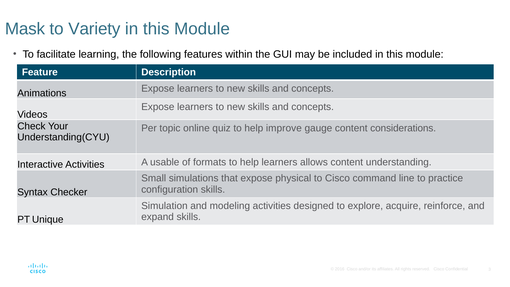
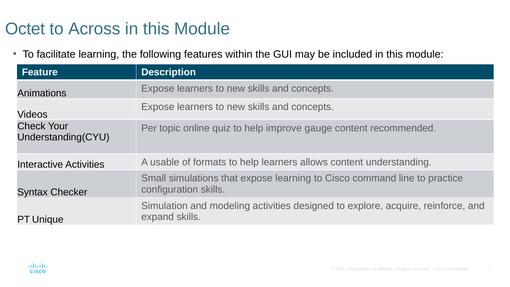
Mask: Mask -> Octet (25, 29)
Variety: Variety -> Across (94, 29)
considerations: considerations -> recommended (403, 128)
expose physical: physical -> learning (293, 178)
